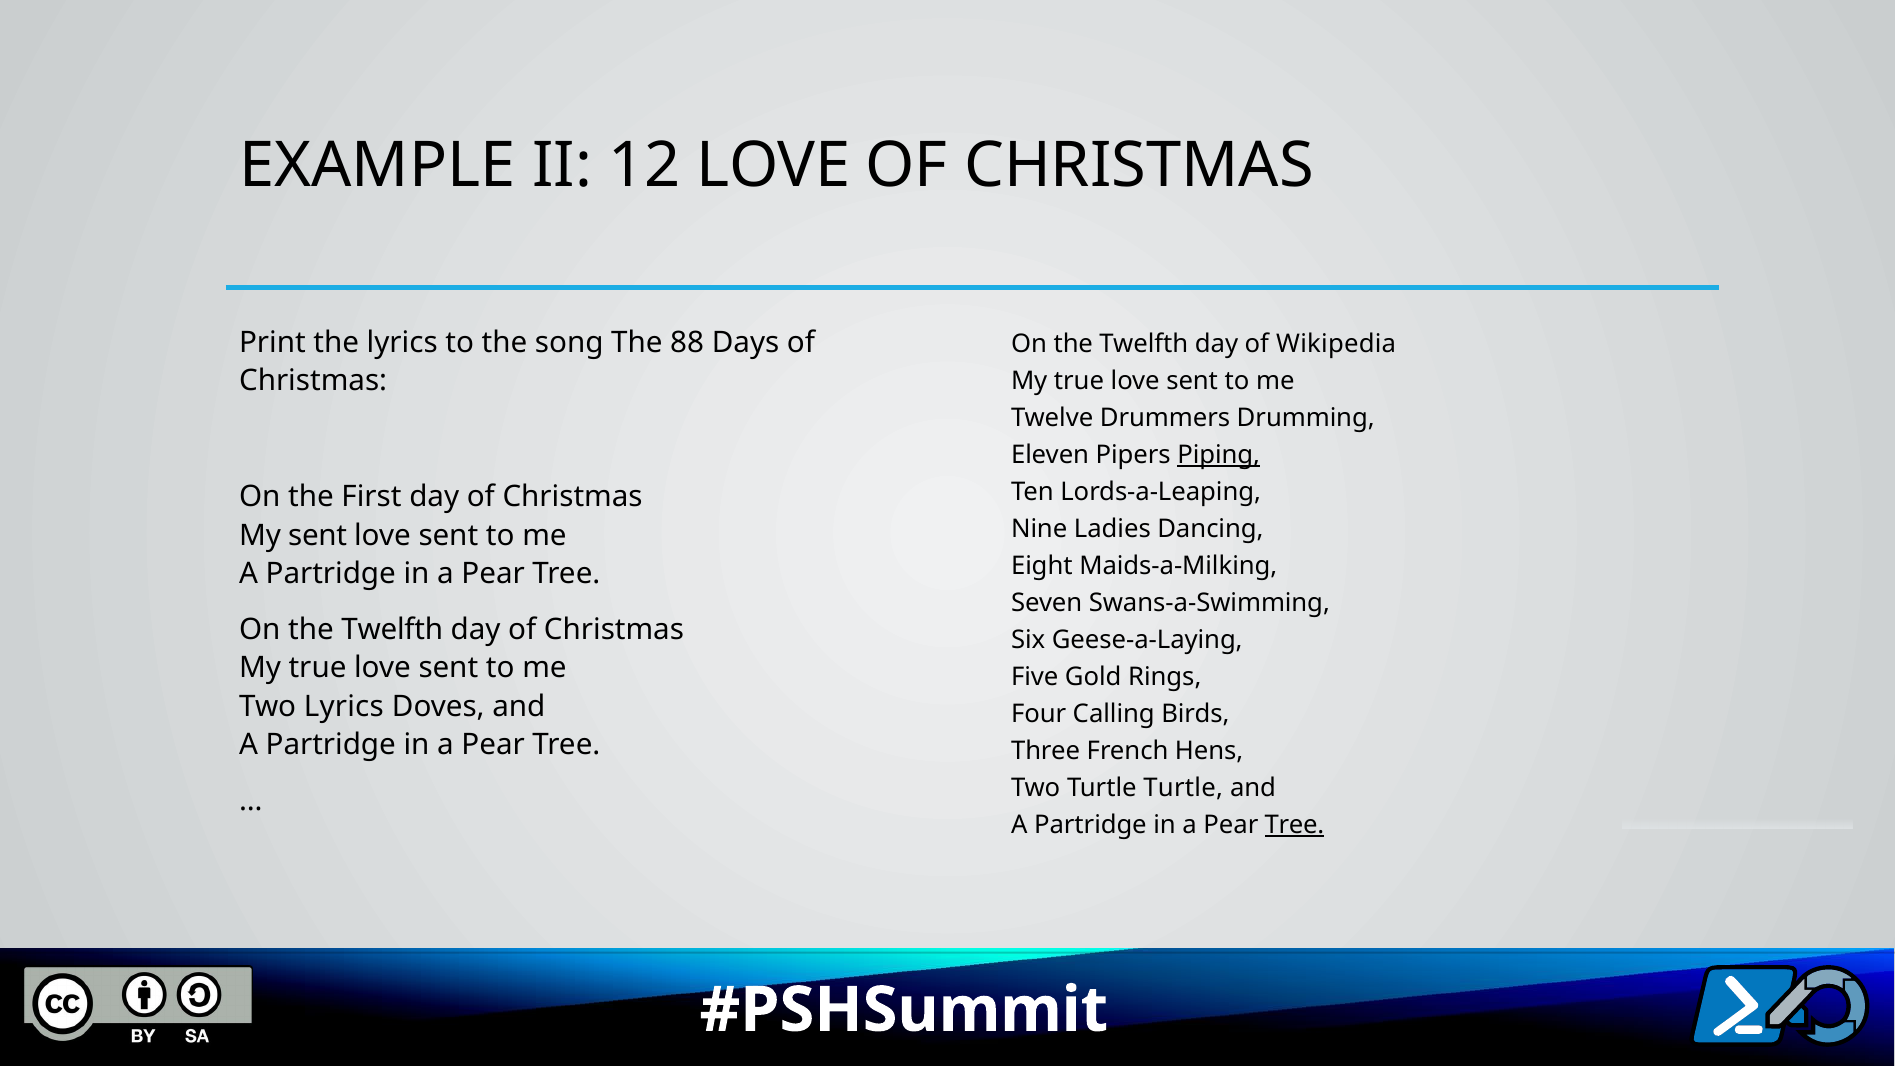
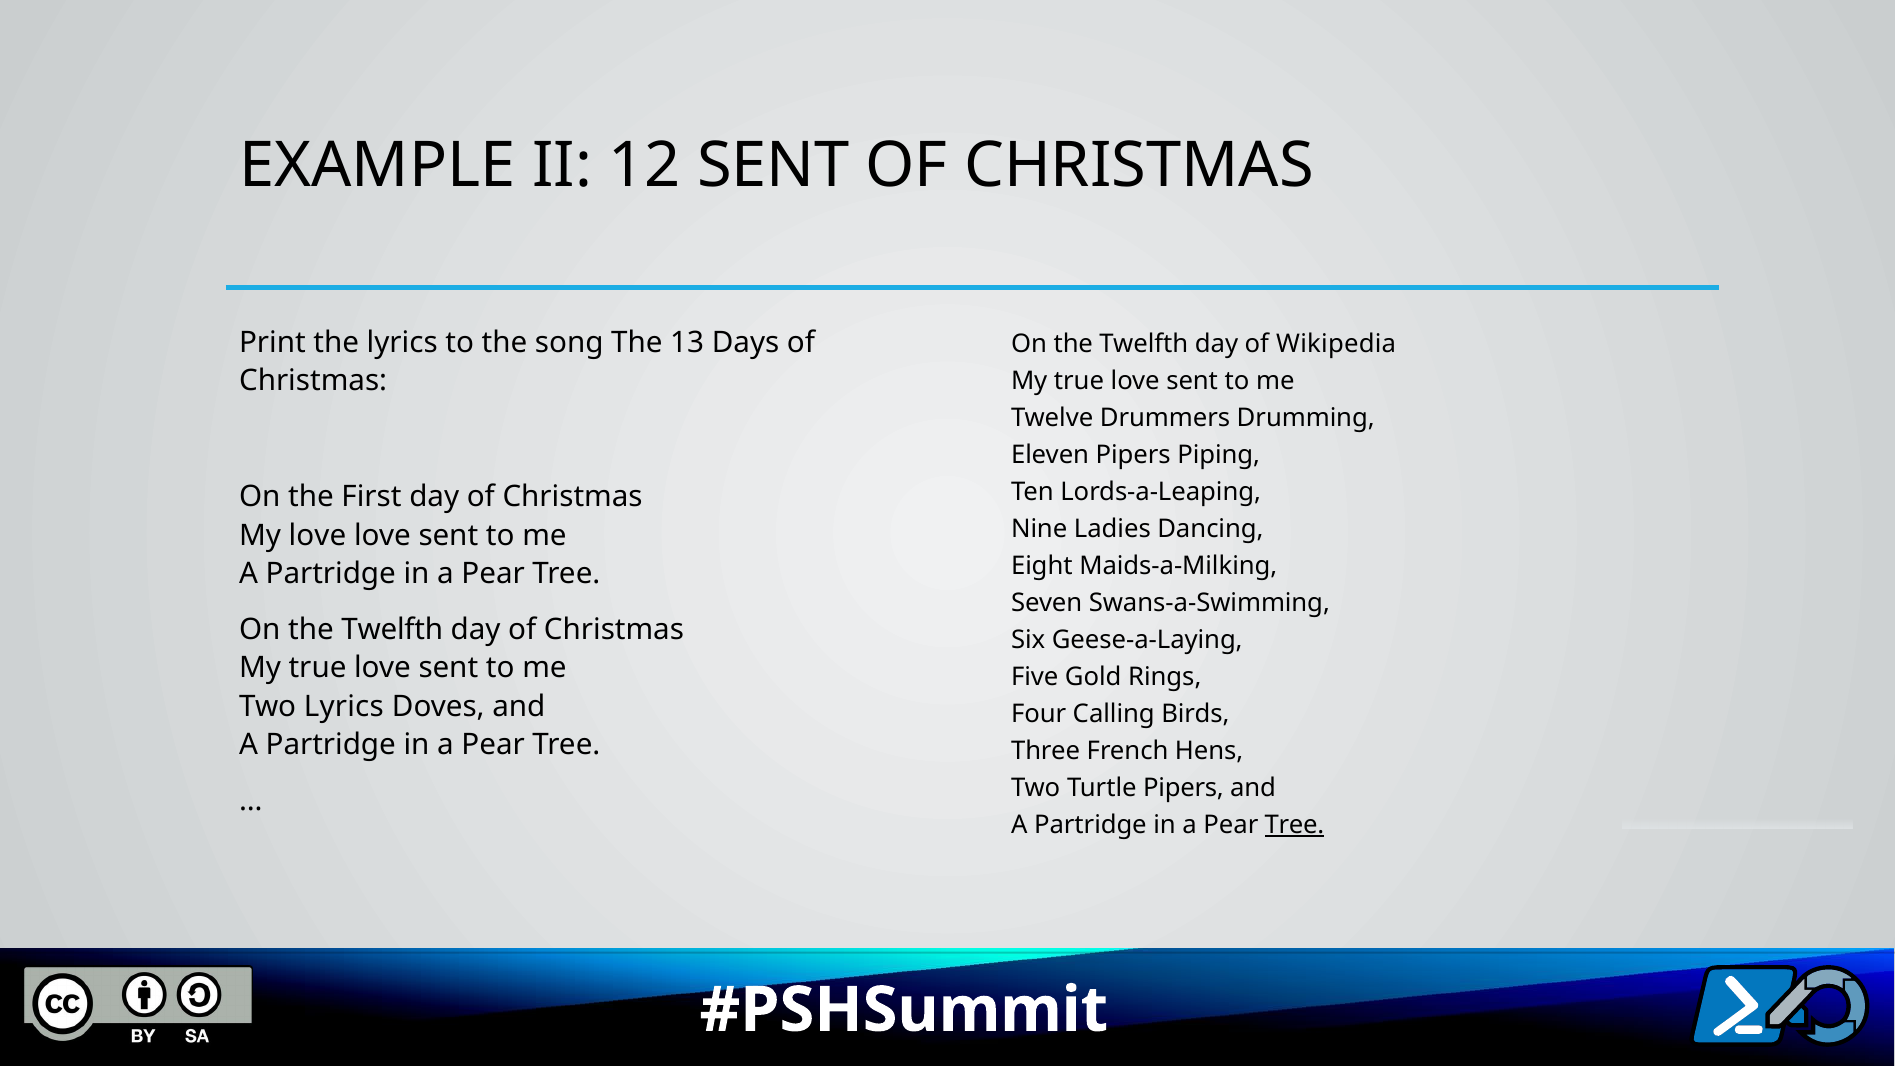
12 LOVE: LOVE -> SENT (773, 166)
88: 88 -> 13 (687, 342)
Piping underline: present -> none (1219, 455)
My sent: sent -> love (317, 535)
Turtle Turtle: Turtle -> Pipers (1183, 788)
